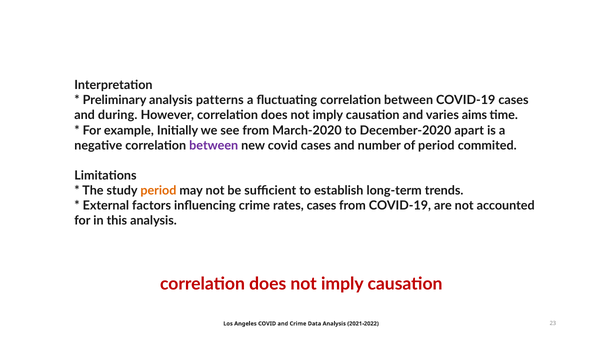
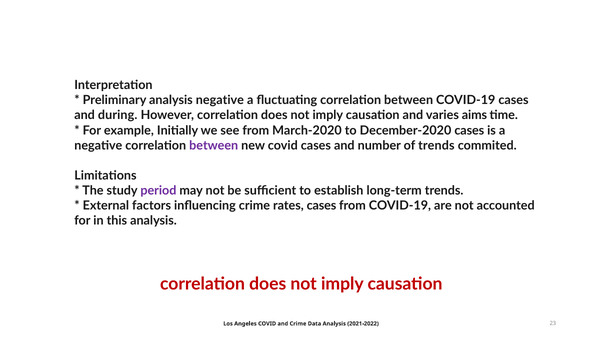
analysis patterns: patterns -> negative (220, 100)
December-2020 apart: apart -> cases (469, 130)
of period: period -> trends (436, 145)
period colour: orange -> purple (158, 190)
